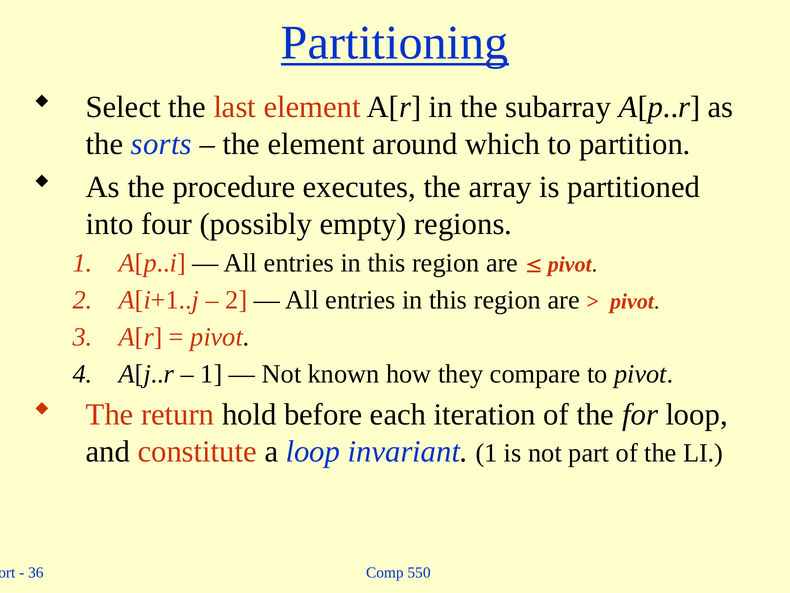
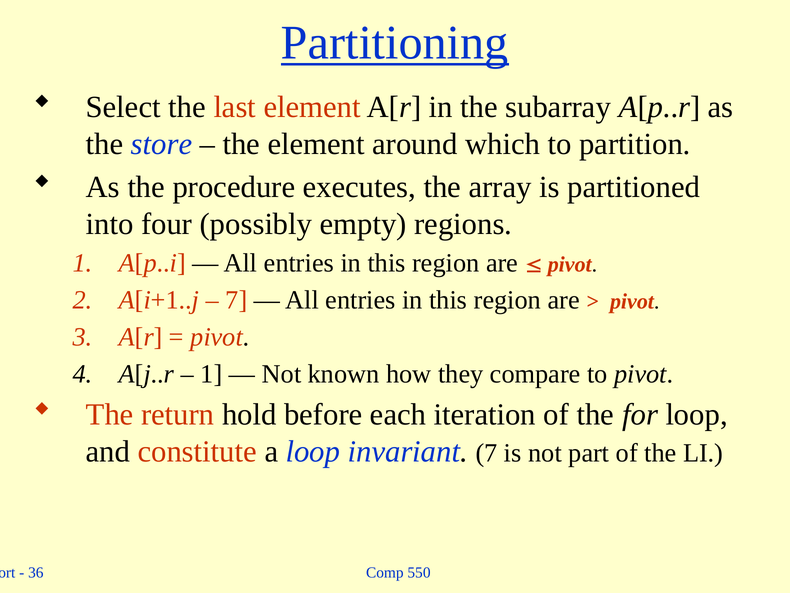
sorts: sorts -> store (162, 144)
2: 2 -> 7 (236, 300)
invariant 1: 1 -> 7 (487, 453)
